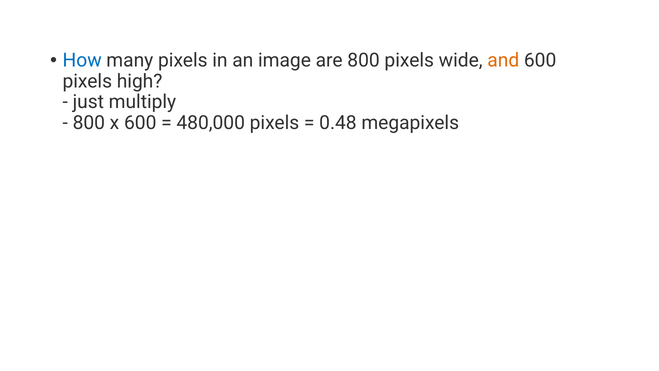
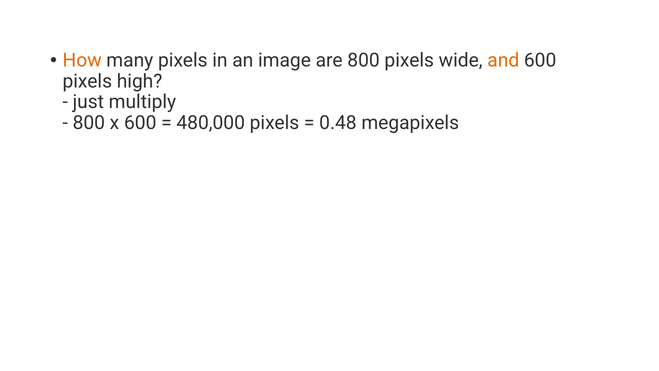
How colour: blue -> orange (82, 60)
